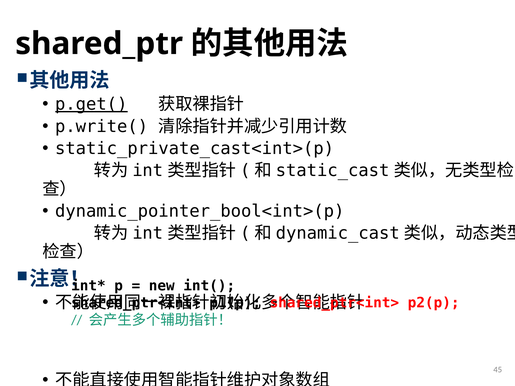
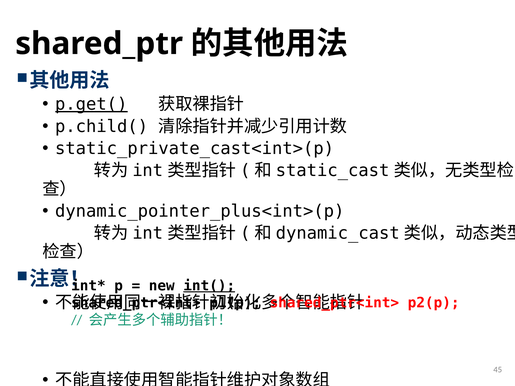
p.write(: p.write( -> p.child( (102, 126)
dynamic_pointer_bool<int>(p: dynamic_pointer_bool<int>(p -> dynamic_pointer_plus<int>(p (200, 211)
int( underline: none -> present (209, 286)
